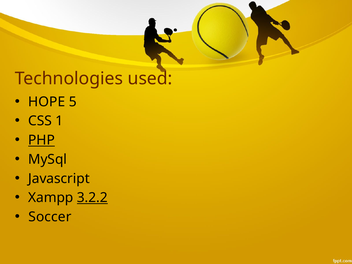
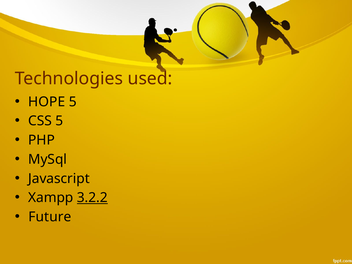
CSS 1: 1 -> 5 (59, 121)
PHP underline: present -> none (41, 140)
Soccer: Soccer -> Future (50, 217)
